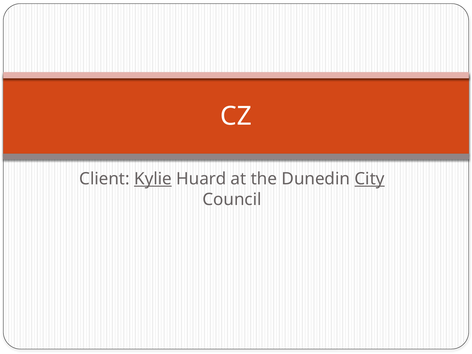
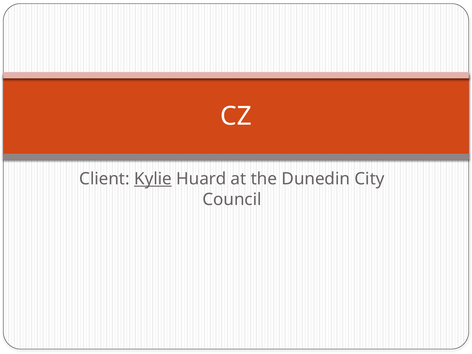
City underline: present -> none (370, 179)
